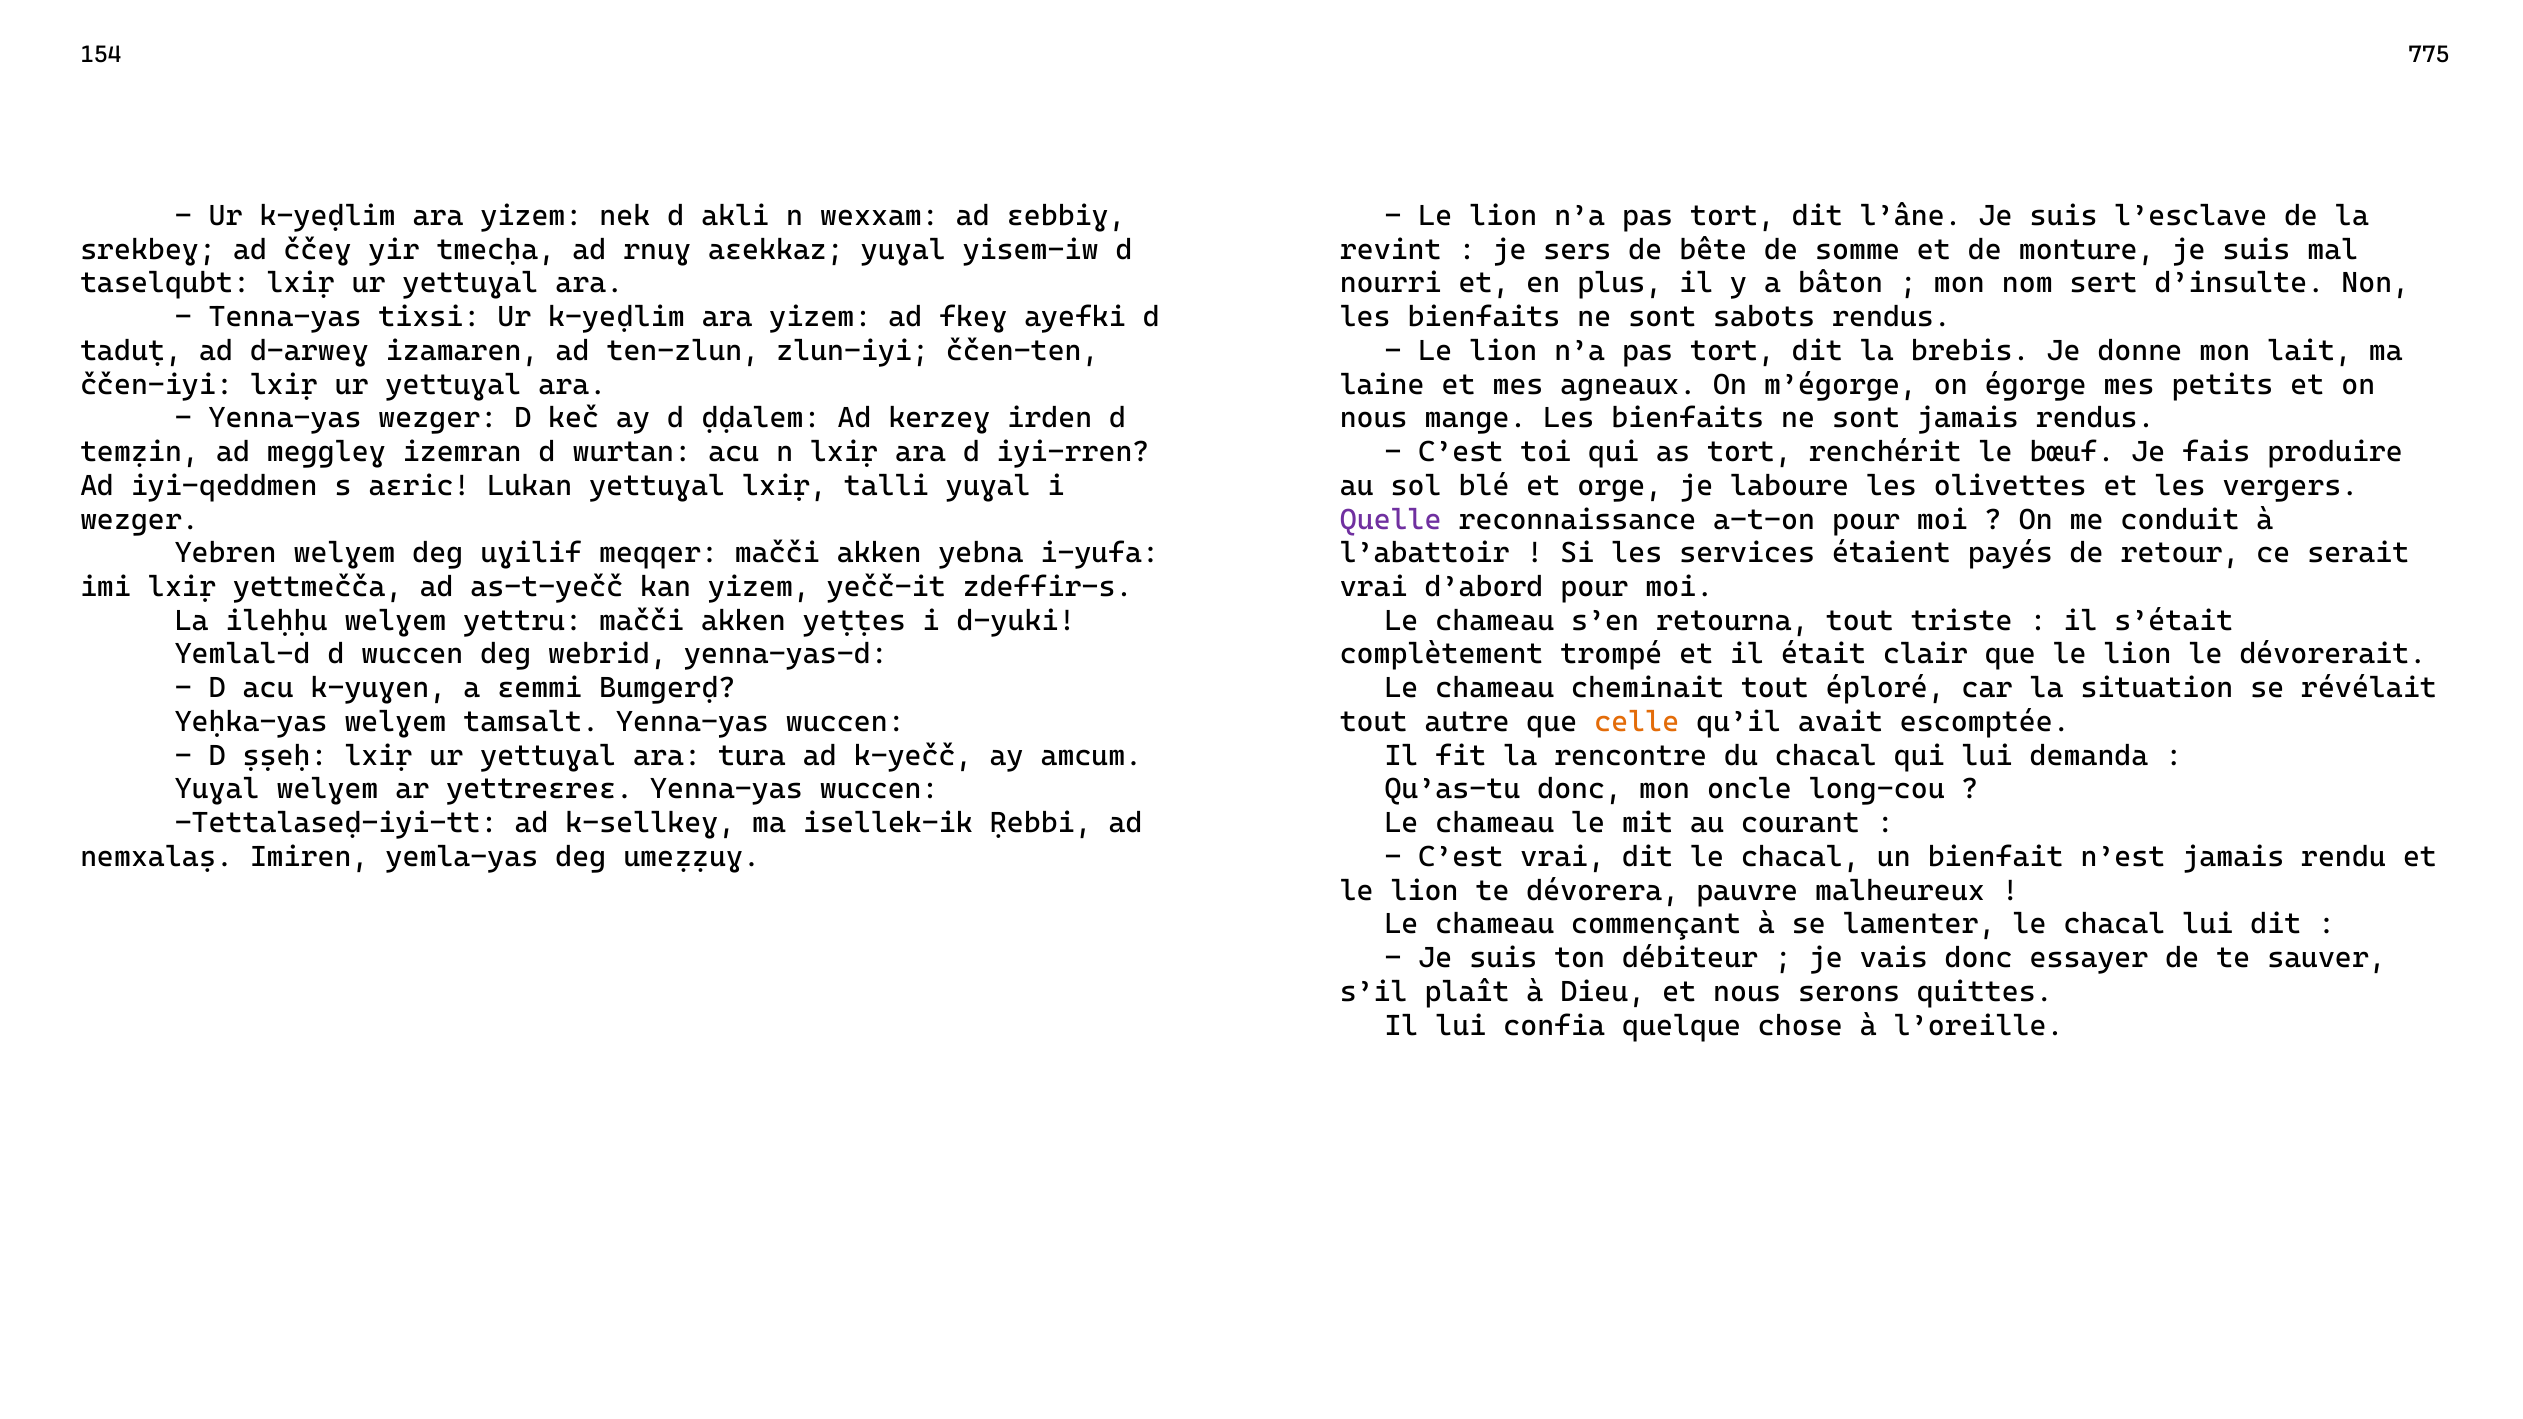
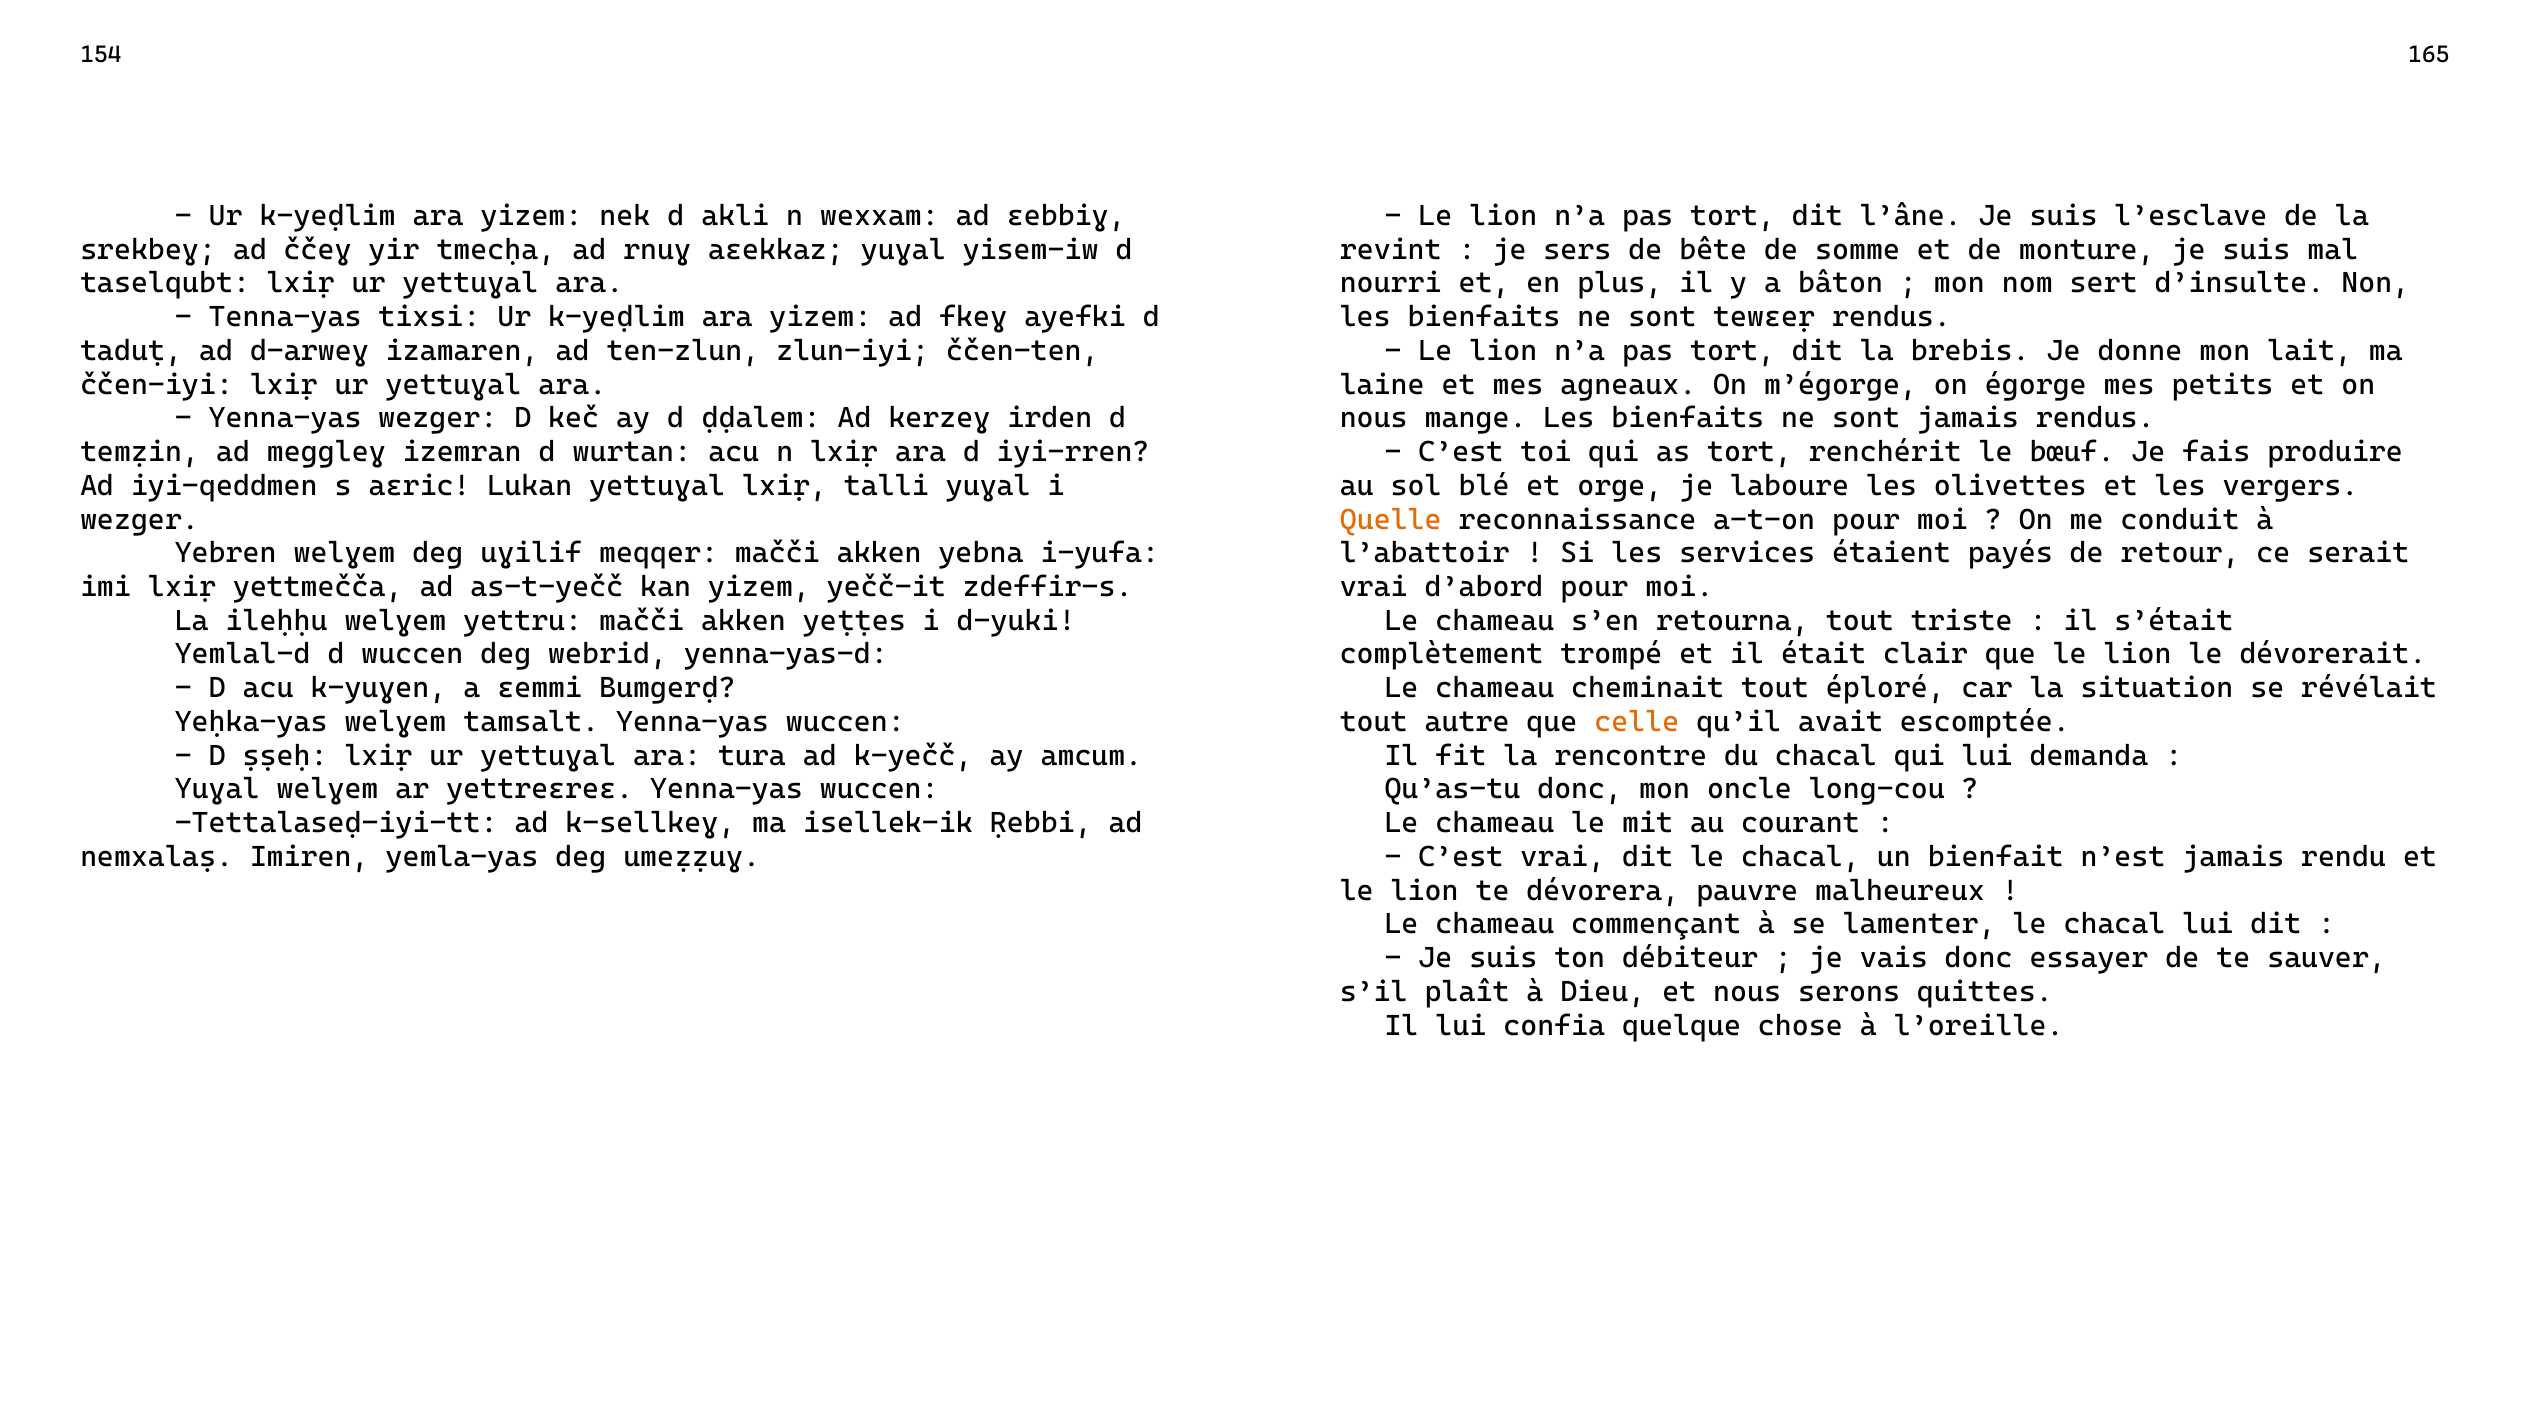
775: 775 -> 165 (2429, 54)
sabots: sabots -> tewɛeṛ (1764, 317)
Quelle colour: purple -> orange (1391, 520)
